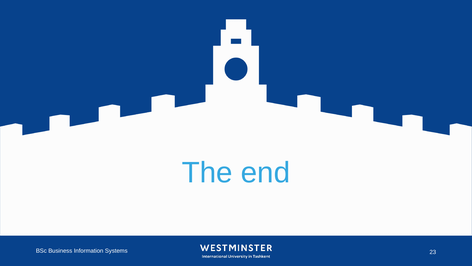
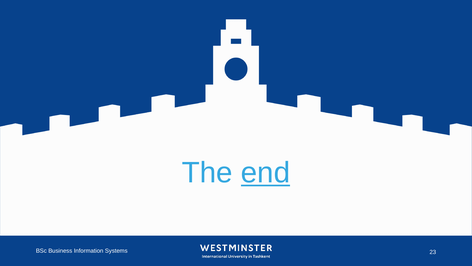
end underline: none -> present (265, 172)
